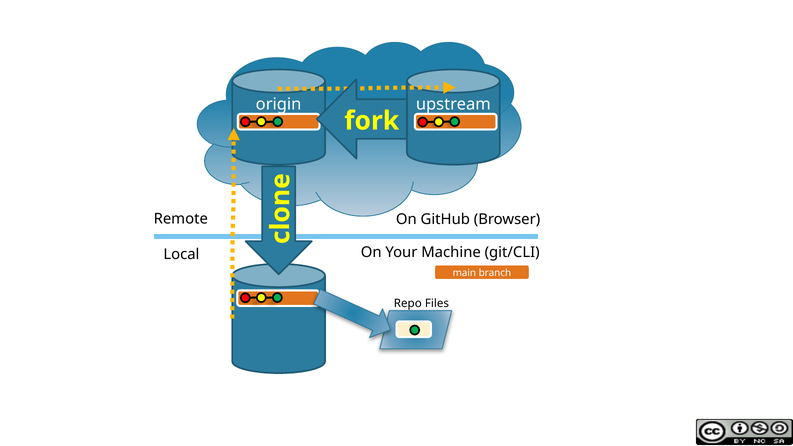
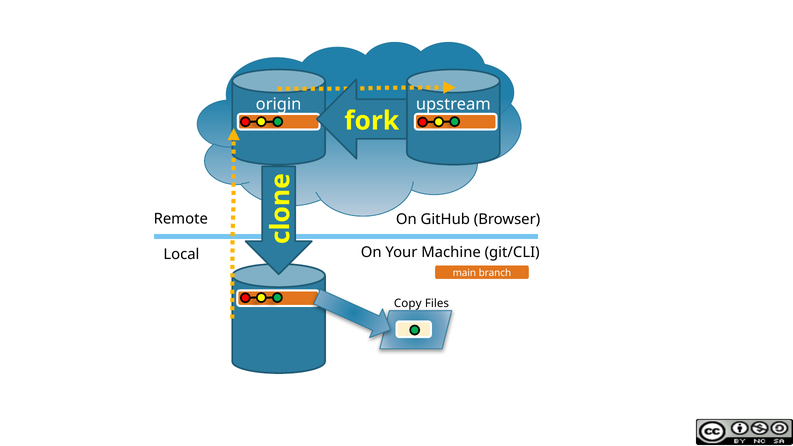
Repo: Repo -> Copy (408, 304)
